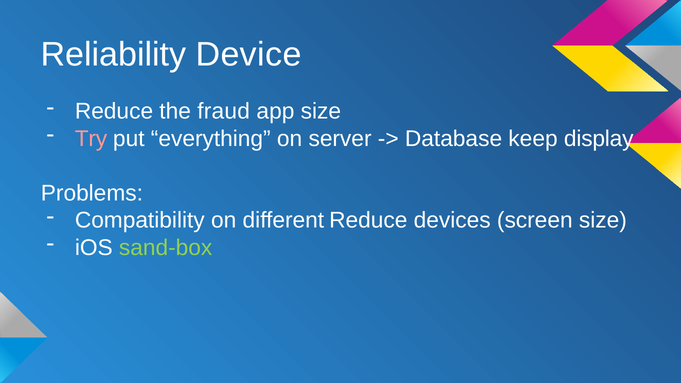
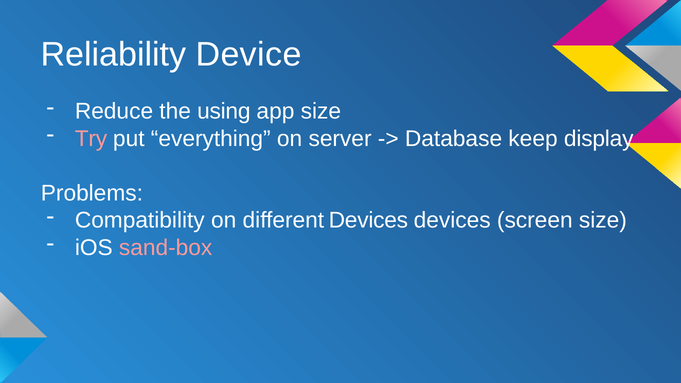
fraud: fraud -> using (224, 111)
different Reduce: Reduce -> Devices (368, 220)
sand-box colour: light green -> pink (166, 248)
